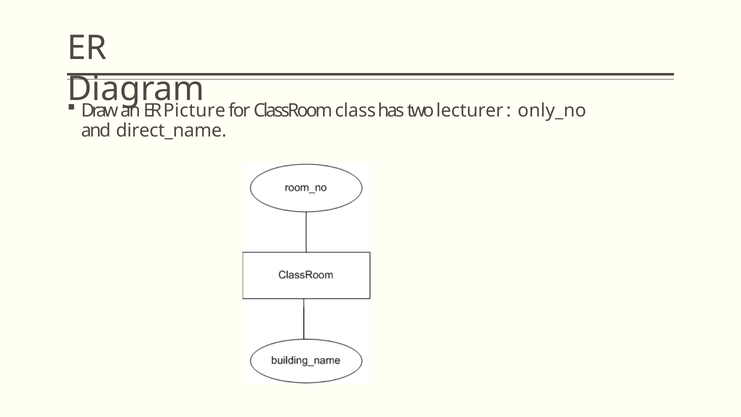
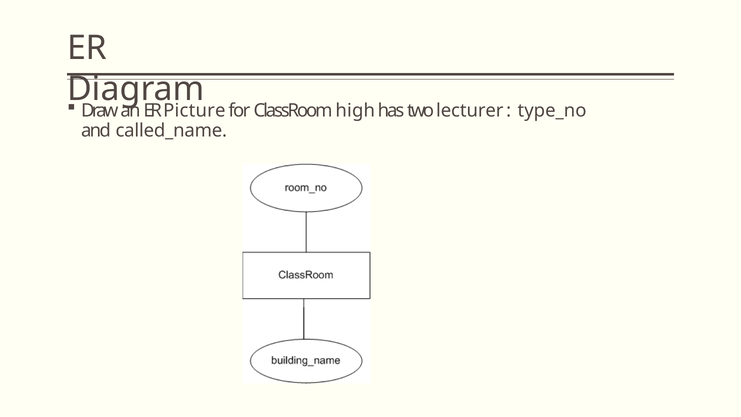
class: class -> high (355, 111)
only_no: only_no -> type_no (552, 111)
direct_name: direct_name -> called_name (171, 131)
